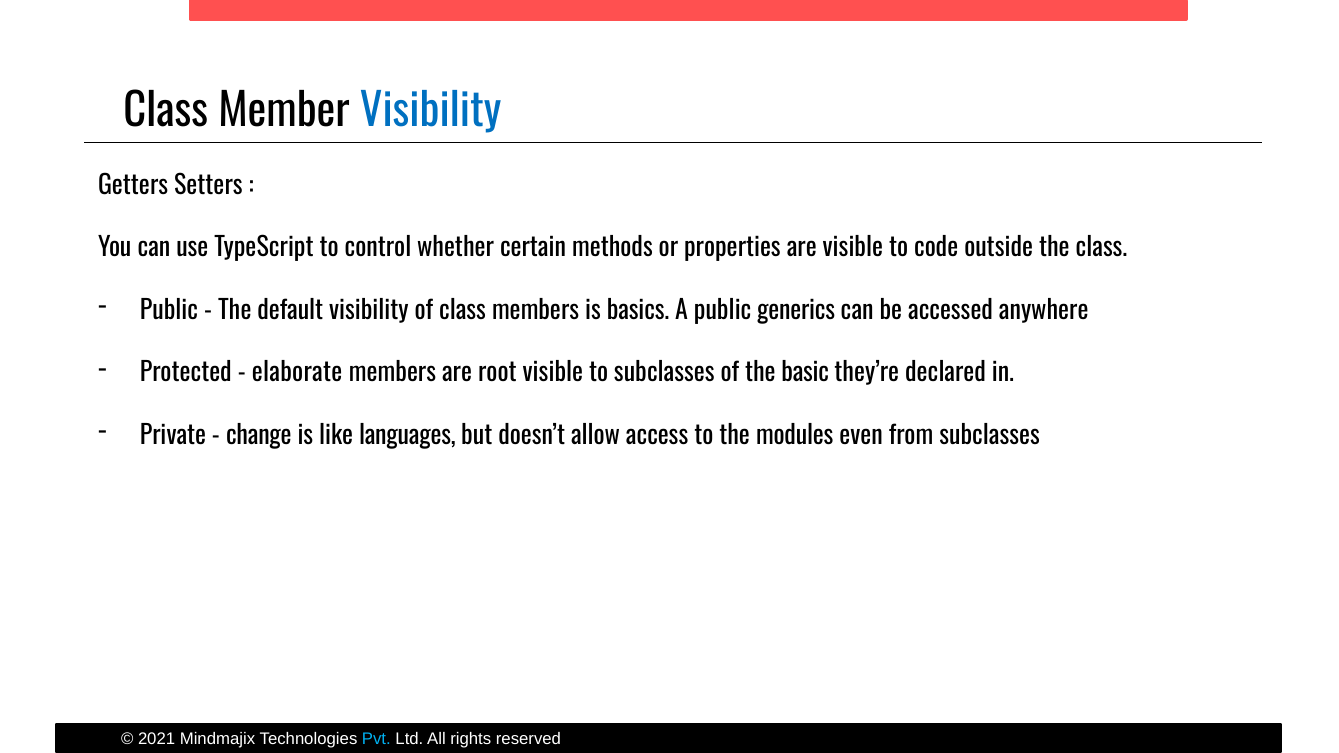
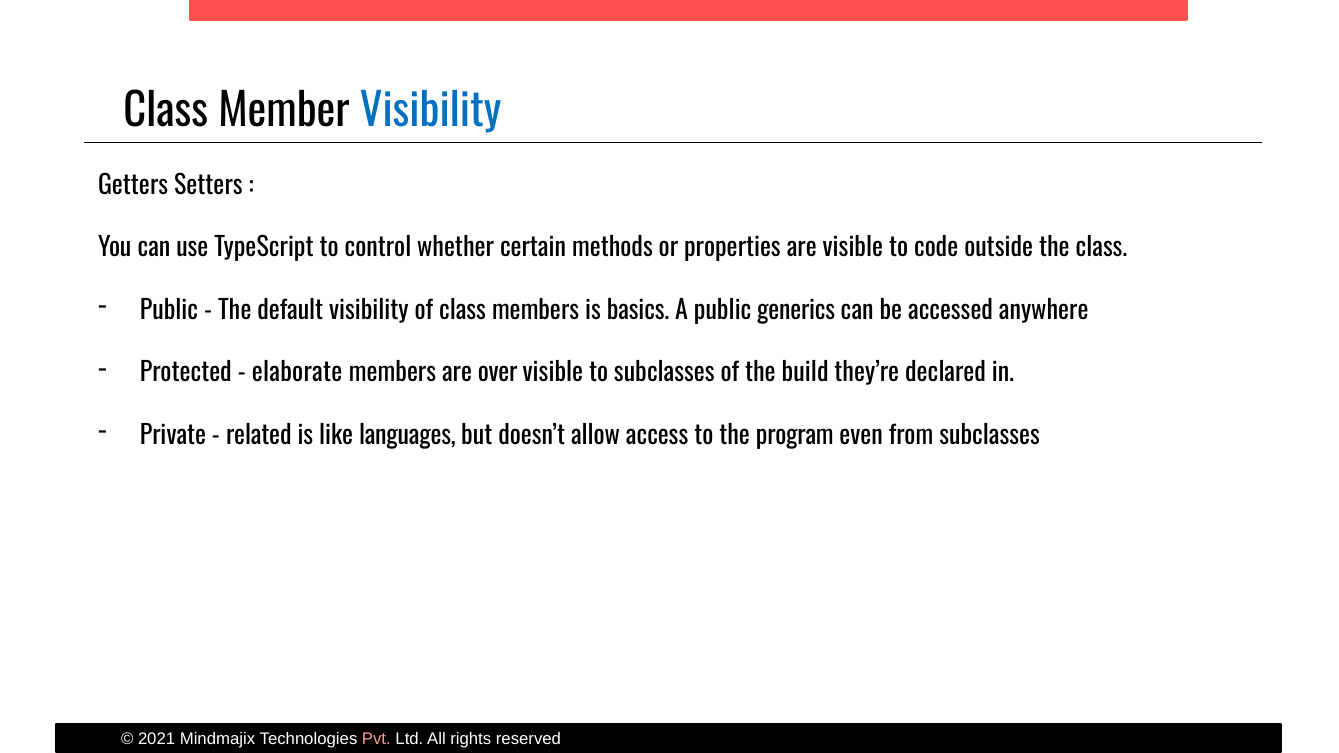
root: root -> over (498, 373)
basic: basic -> build (805, 373)
change: change -> related (259, 436)
modules: modules -> program (795, 436)
Pvt colour: light blue -> pink (376, 740)
